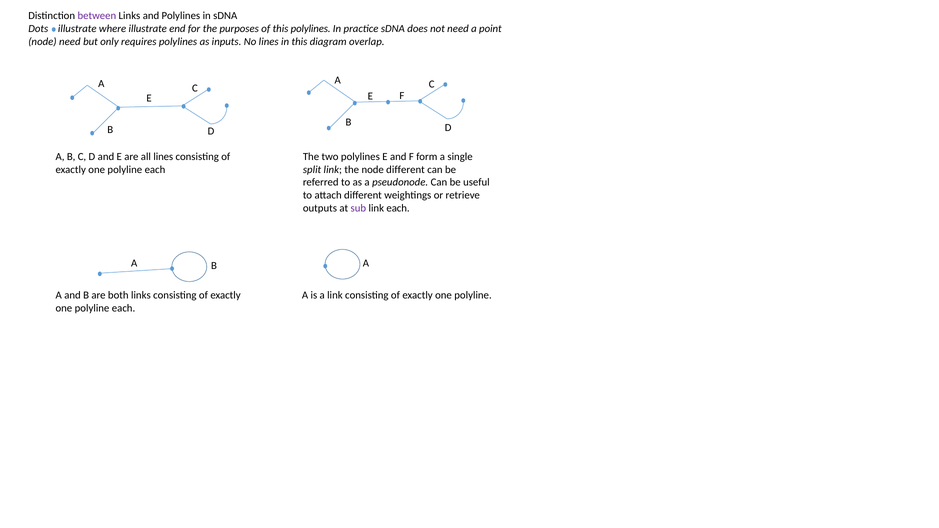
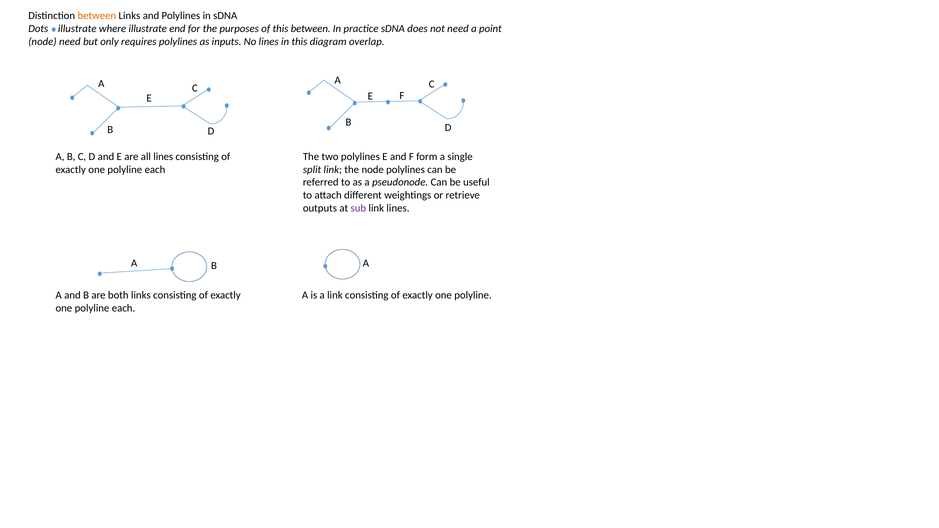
between colour: purple -> orange (97, 16)
this polylines: polylines -> between (311, 29)
node different: different -> polylines (406, 170)
link each: each -> lines (398, 208)
